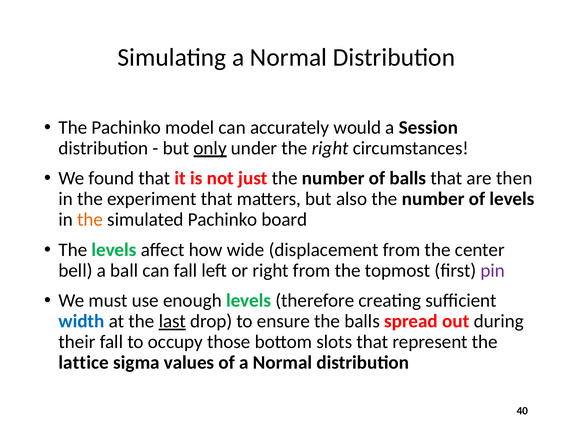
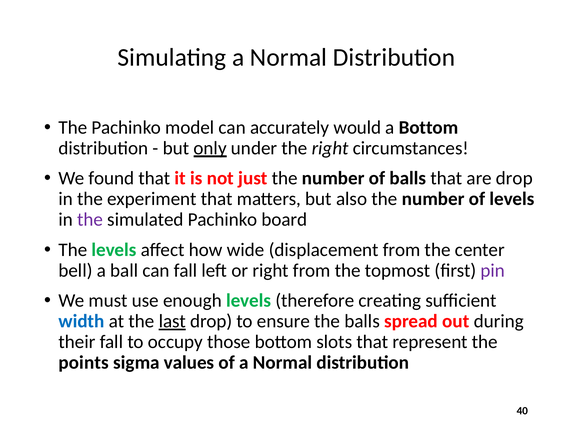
a Session: Session -> Bottom (429, 127)
are then: then -> drop (514, 178)
the colour: orange -> purple (90, 219)
lattice: lattice -> points (84, 362)
